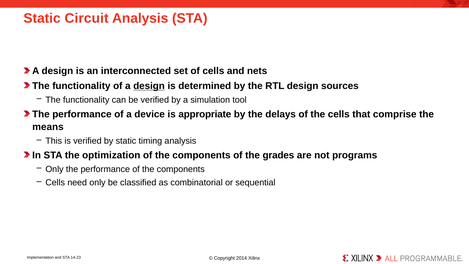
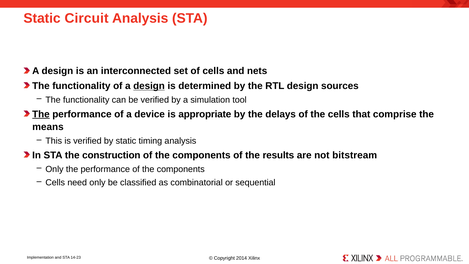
The underline: none -> present (41, 114)
optimization: optimization -> construction (111, 155)
grades: grades -> results (278, 155)
programs: programs -> bitstream (355, 155)
